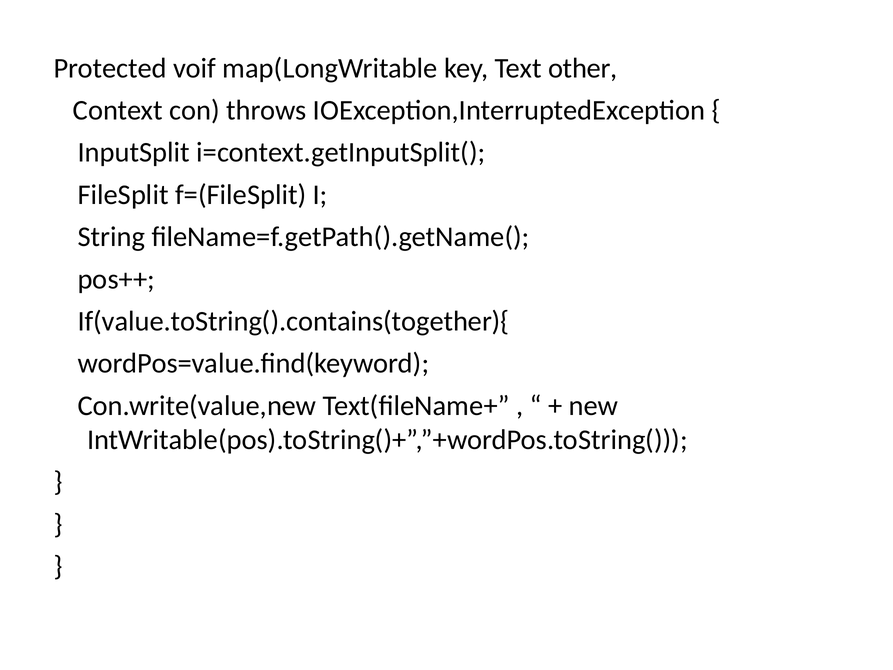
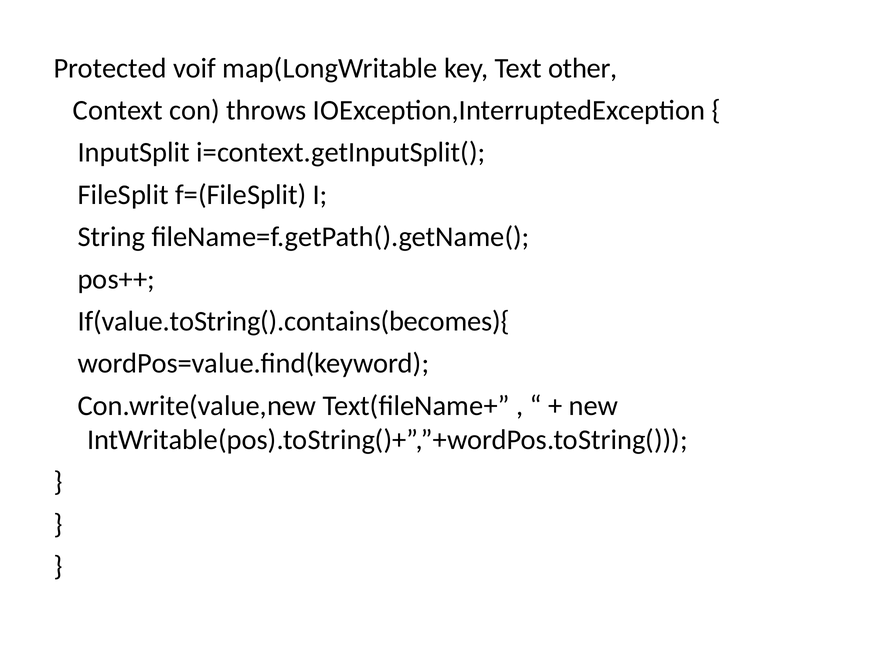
If(value.toString().contains(together){: If(value.toString().contains(together){ -> If(value.toString().contains(becomes){ (294, 321)
